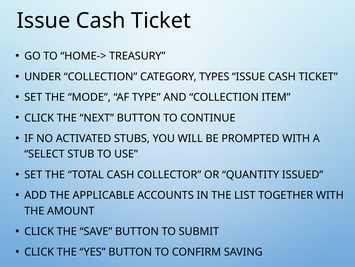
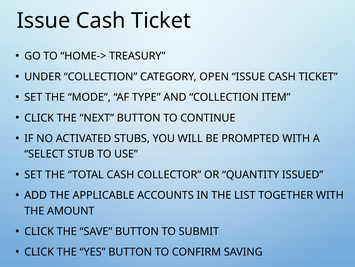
TYPES: TYPES -> OPEN (214, 77)
